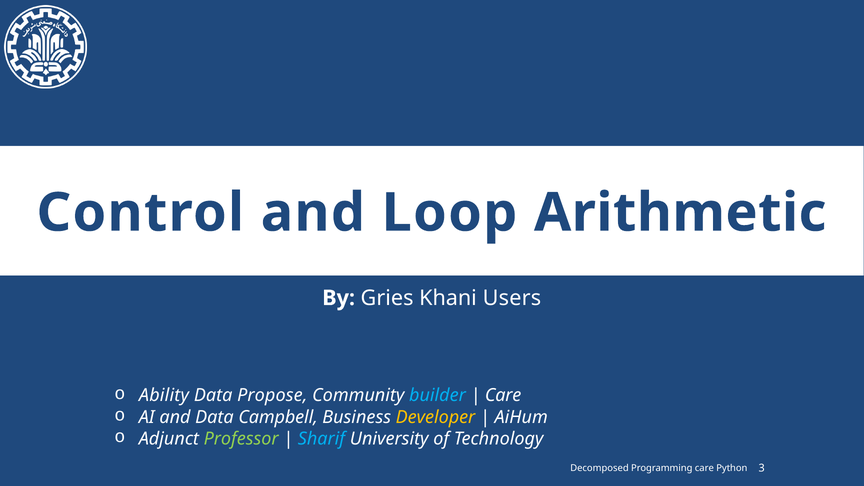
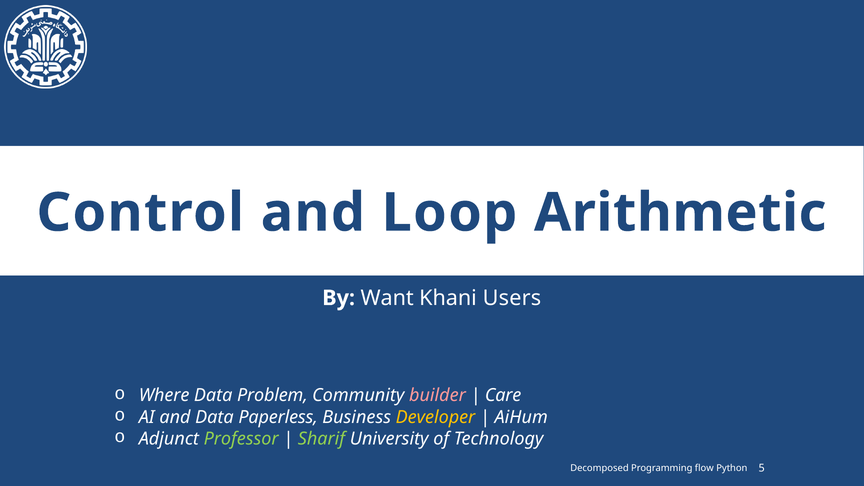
Gries: Gries -> Want (387, 298)
Ability: Ability -> Where (164, 396)
Propose: Propose -> Problem (272, 396)
builder colour: light blue -> pink (437, 396)
Campbell: Campbell -> Paperless (278, 417)
Sharif colour: light blue -> light green (321, 439)
Programming care: care -> flow (704, 468)
3: 3 -> 5 (762, 468)
